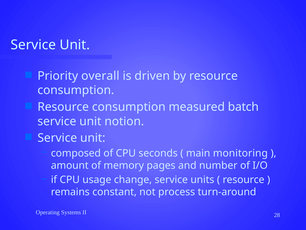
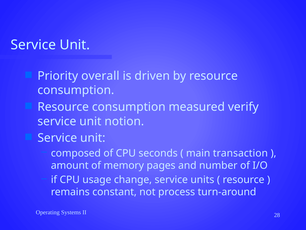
batch: batch -> verify (243, 107)
monitoring: monitoring -> transaction (240, 153)
